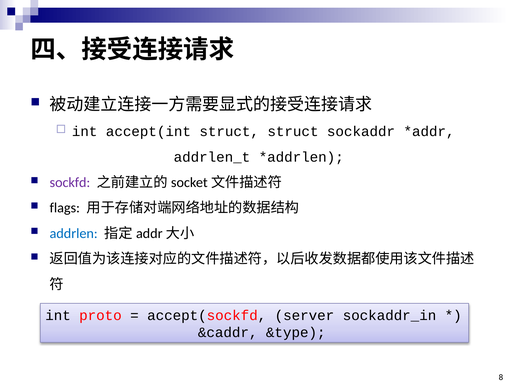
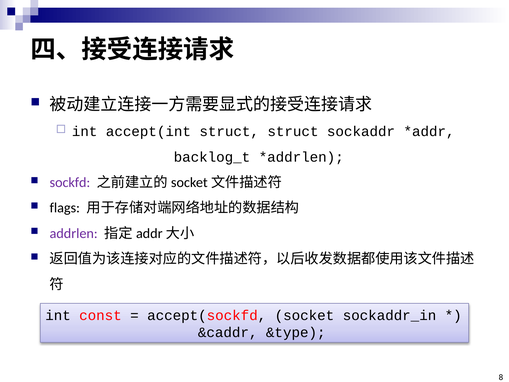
addrlen_t: addrlen_t -> backlog_t (212, 157)
addrlen colour: blue -> purple (74, 233)
proto: proto -> const (100, 315)
server: server -> socket (304, 315)
